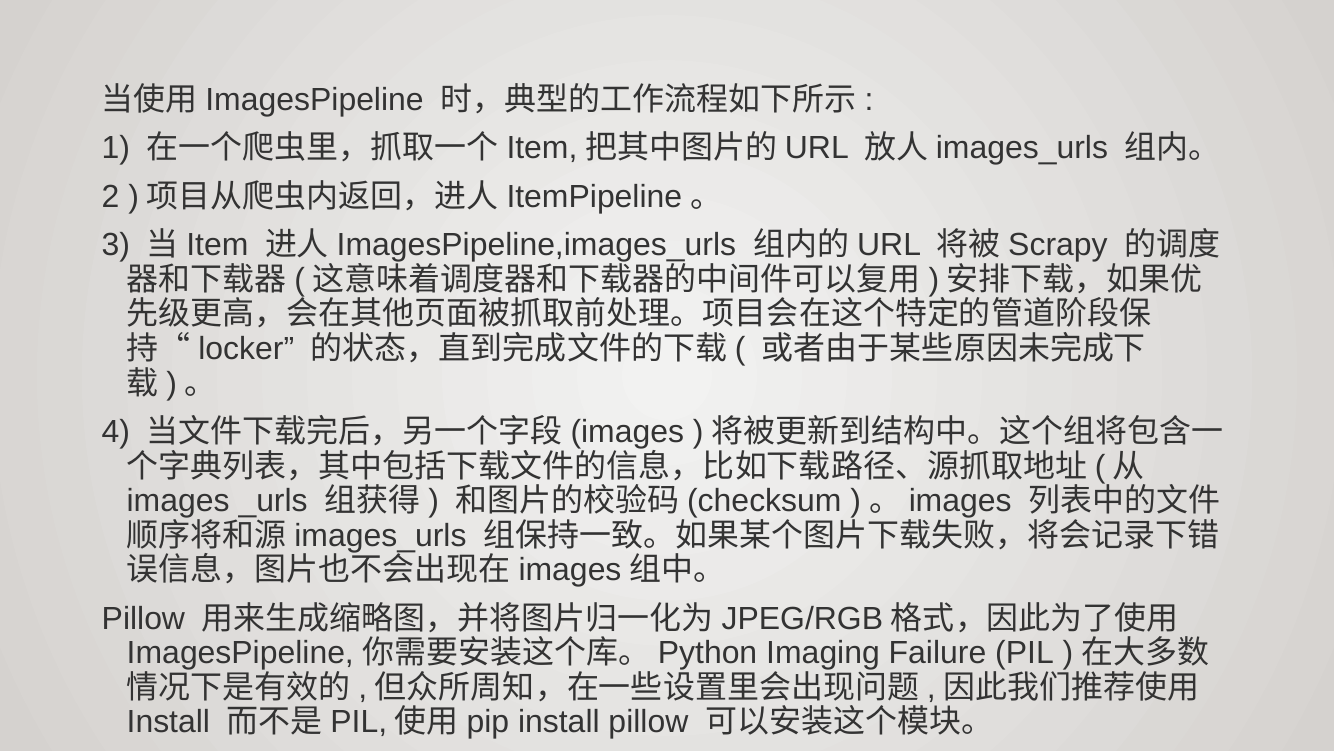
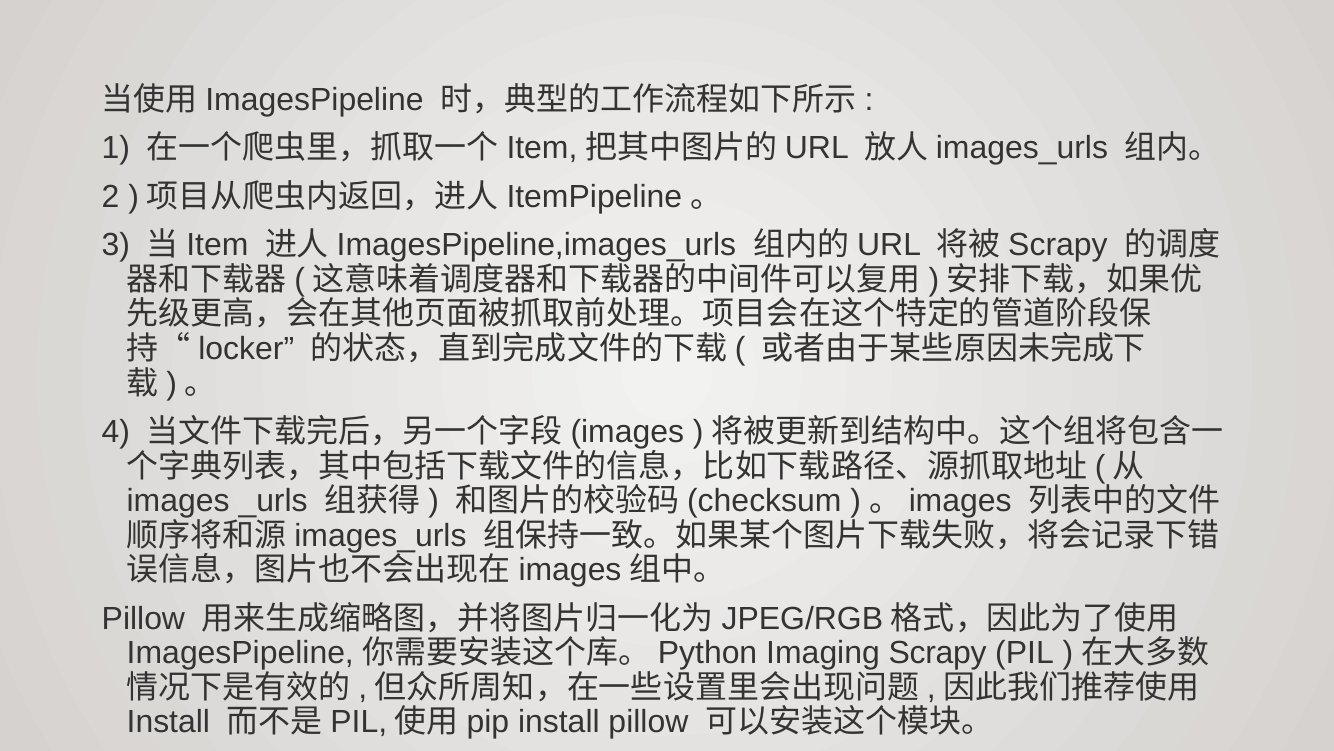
Failure: Failure -> Scrapy (938, 652)
